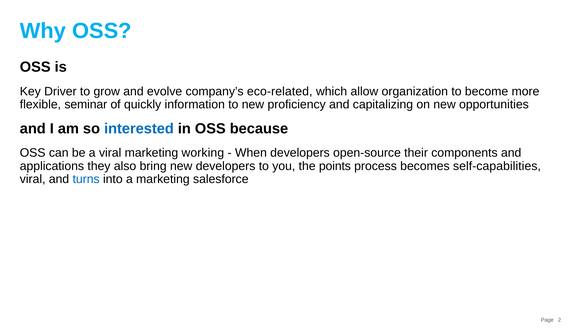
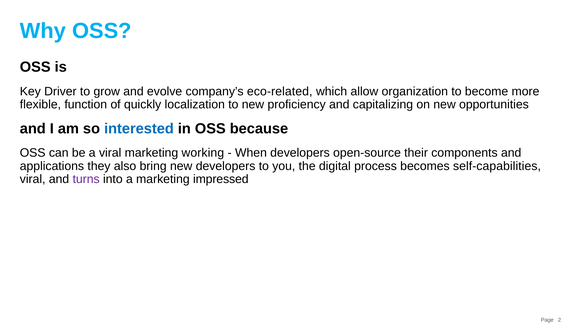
seminar: seminar -> function (86, 104)
information: information -> localization (195, 104)
points: points -> digital (335, 166)
turns colour: blue -> purple (86, 179)
salesforce: salesforce -> impressed (221, 179)
